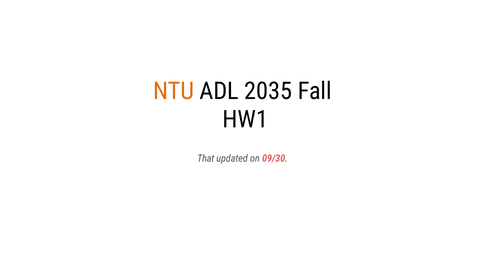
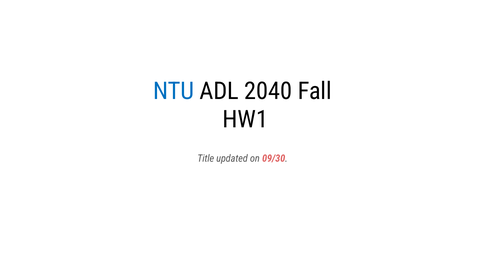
NTU colour: orange -> blue (174, 91)
2035: 2035 -> 2040 (268, 91)
That: That -> Title (206, 158)
